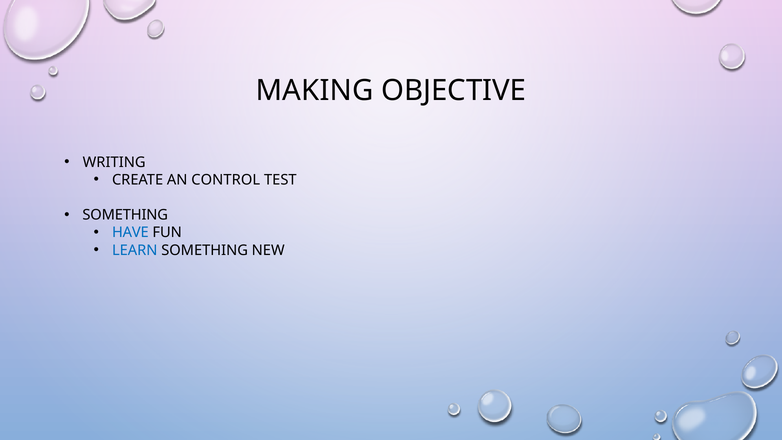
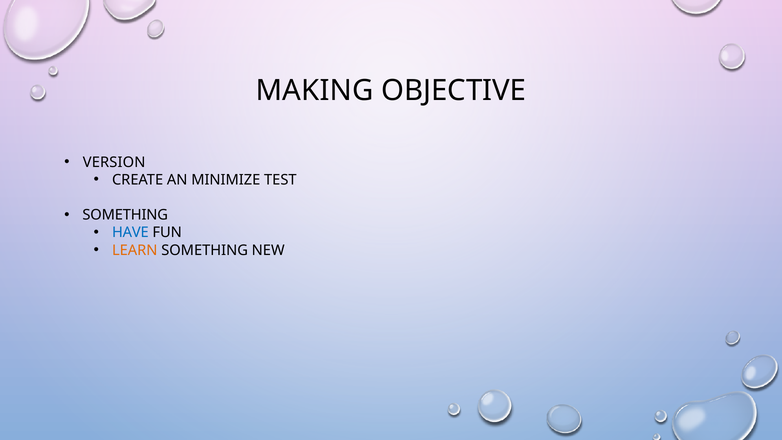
WRITING: WRITING -> VERSION (114, 162)
CONTROL: CONTROL -> MINIMIZE (226, 180)
LEARN colour: blue -> orange (135, 250)
